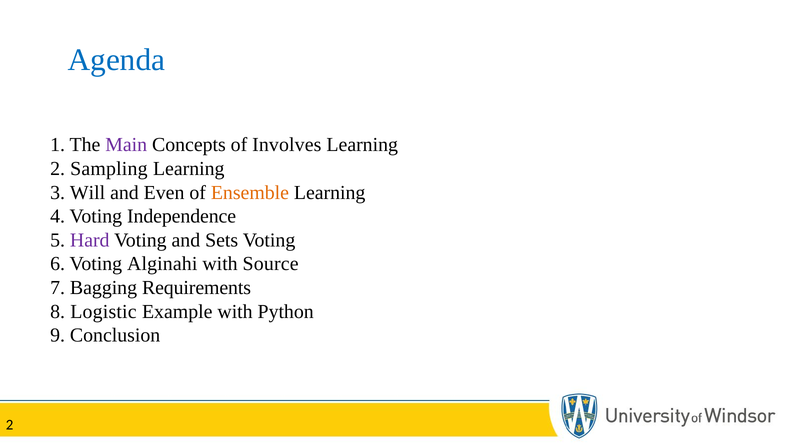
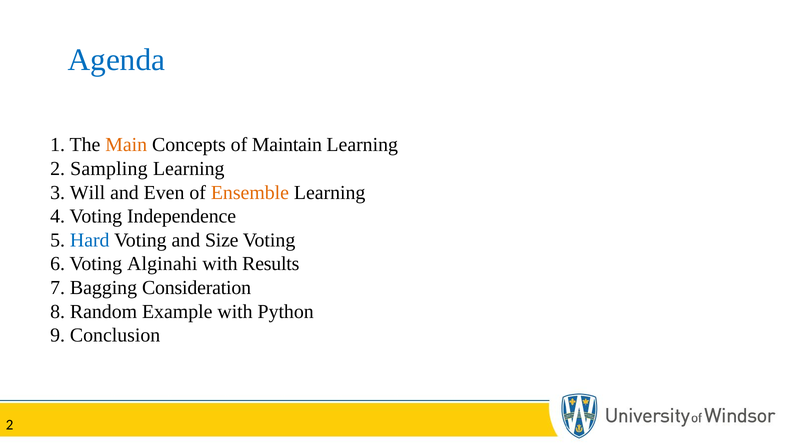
Main colour: purple -> orange (126, 145)
Involves: Involves -> Maintain (287, 145)
Hard colour: purple -> blue (90, 240)
Sets: Sets -> Size (222, 240)
Source: Source -> Results (271, 264)
Requirements: Requirements -> Consideration (197, 288)
Logistic: Logistic -> Random (104, 312)
